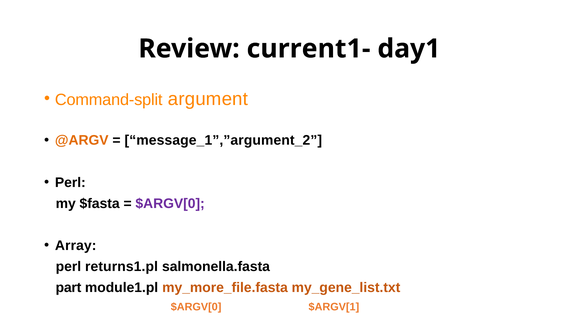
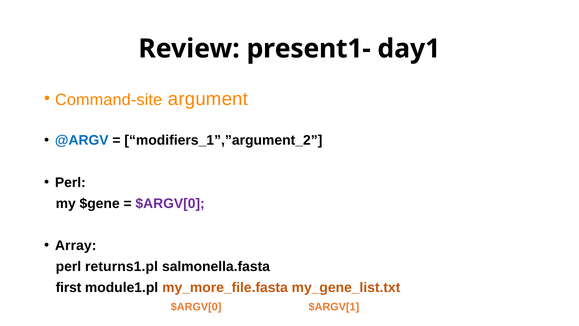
current1-: current1- -> present1- (309, 49)
Command-split: Command-split -> Command-site (109, 100)
@ARGV colour: orange -> blue (82, 140)
message_1”,”argument_2: message_1”,”argument_2 -> modifiers_1”,”argument_2 (223, 140)
$fasta: $fasta -> $gene (100, 203)
part: part -> first (68, 287)
